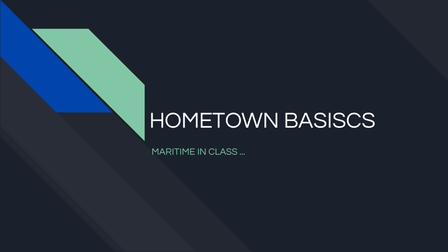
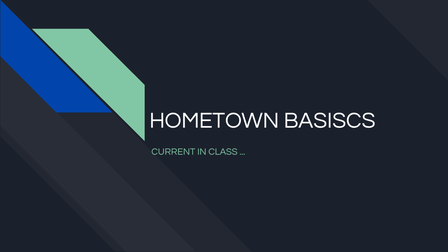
MARITIME: MARITIME -> CURRENT (173, 152)
